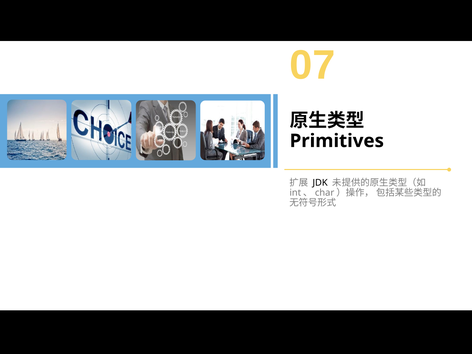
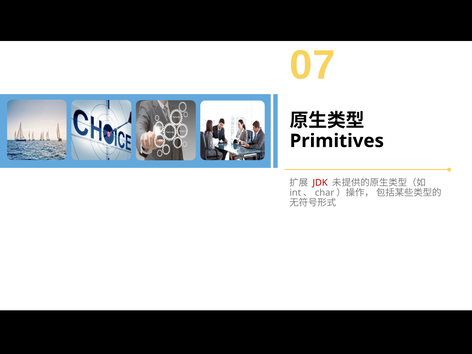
JDK colour: black -> red (320, 183)
